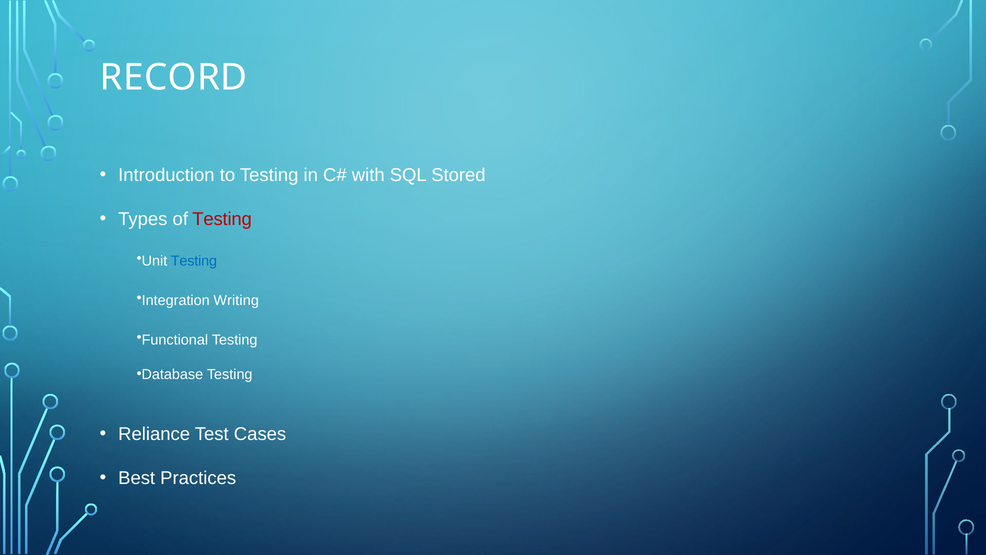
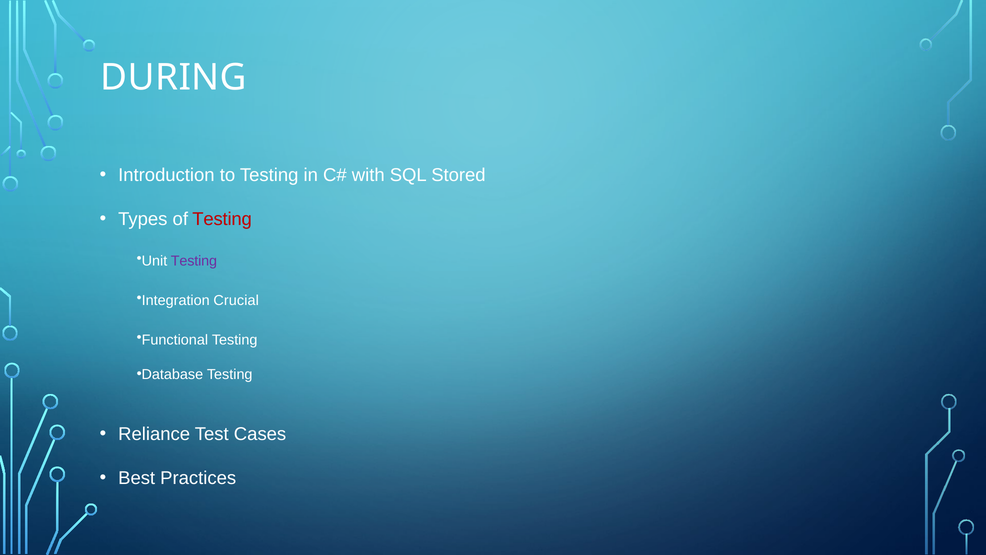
RECORD: RECORD -> DURING (174, 78)
Testing colour: blue -> purple (194, 261)
Writing: Writing -> Crucial (236, 300)
